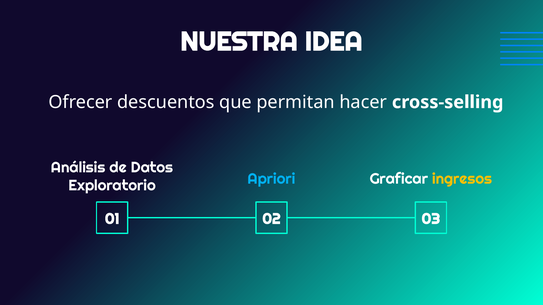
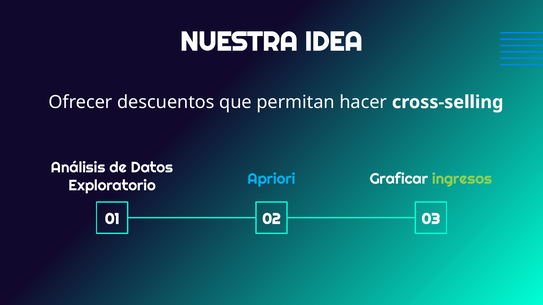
ingresos colour: yellow -> light green (462, 179)
